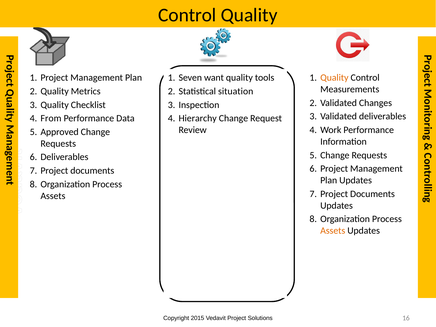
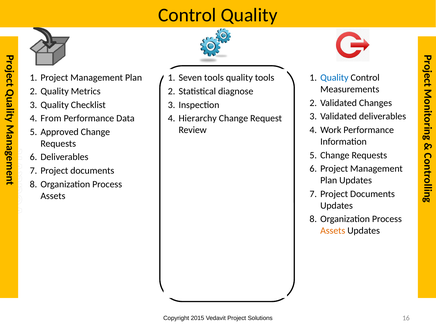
Seven want: want -> tools (214, 78)
Quality colour: orange -> blue (334, 78)
situation: situation -> diagnose (236, 91)
